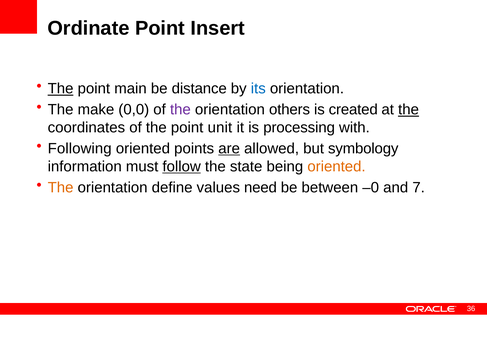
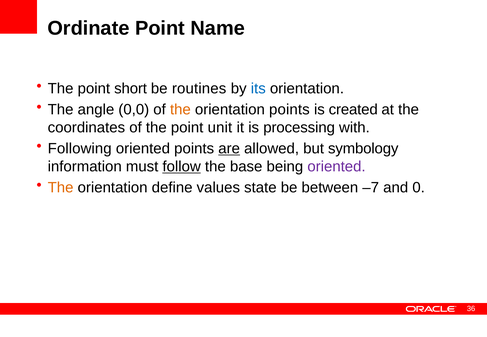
Insert: Insert -> Name (218, 28)
The underline: present -> none (61, 89)
main: main -> short (131, 89)
distance: distance -> routines (199, 89)
make: make -> angle (96, 110)
the colour: purple -> orange (180, 110)
orientation others: others -> points (289, 110)
the underline: present -> none (409, 110)
state: state -> base (246, 167)
oriented colour: orange -> purple (337, 167)
need: need -> state (260, 188)
–0: –0 -> –7 (371, 188)
7: 7 -> 0 (419, 188)
